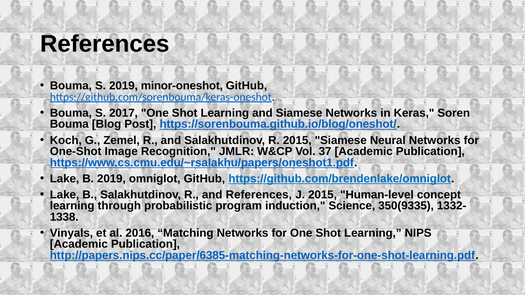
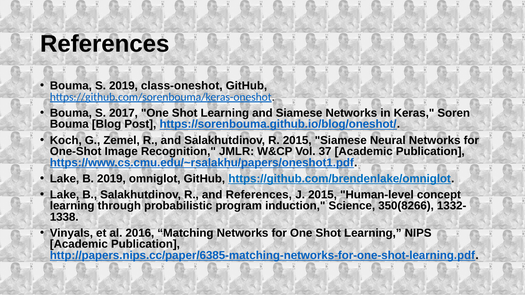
minor-oneshot: minor-oneshot -> class-oneshot (182, 86)
350(9335: 350(9335 -> 350(8266 (406, 206)
